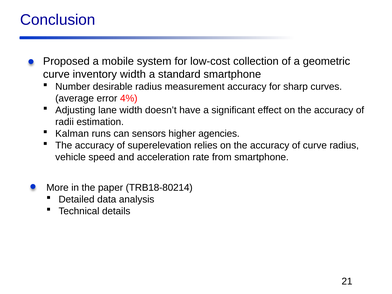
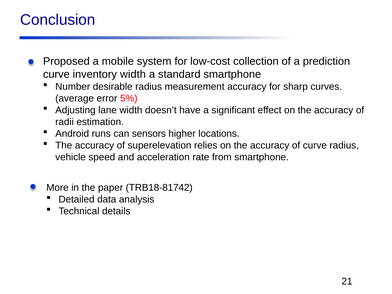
geometric: geometric -> prediction (326, 61)
4%: 4% -> 5% (129, 98)
Kalman: Kalman -> Android (72, 134)
agencies: agencies -> locations (219, 134)
TRB18-80214: TRB18-80214 -> TRB18-81742 (159, 188)
